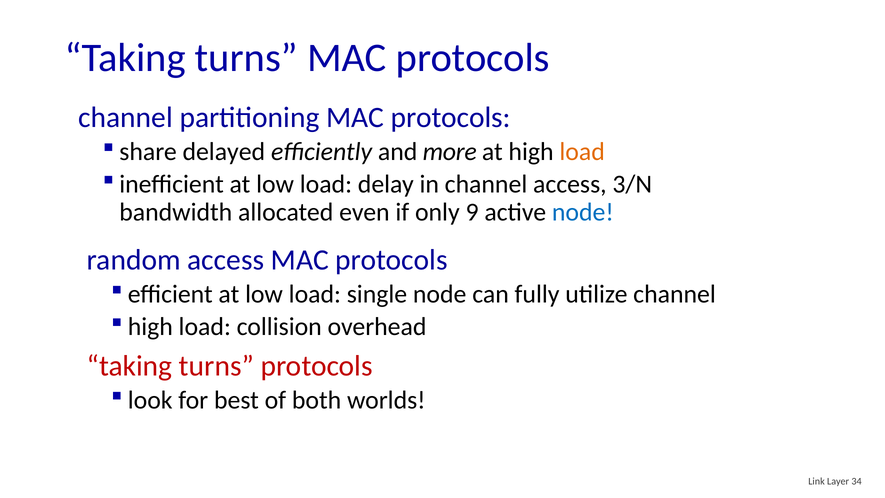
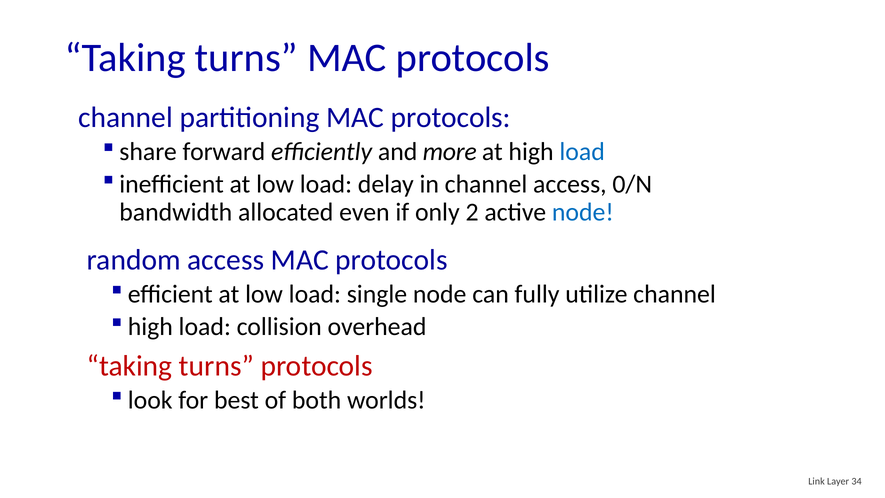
delayed: delayed -> forward (224, 152)
load colour: orange -> blue (582, 152)
3/N: 3/N -> 0/N (632, 184)
9: 9 -> 2 (472, 212)
